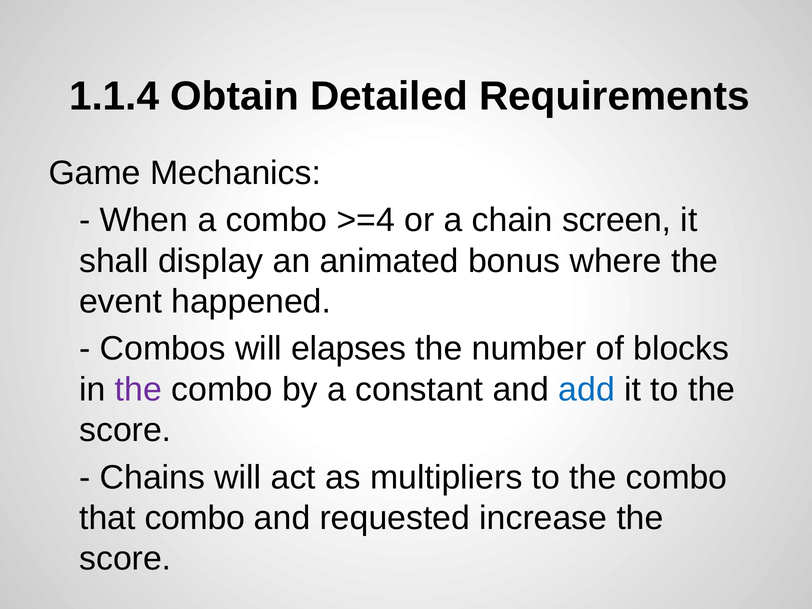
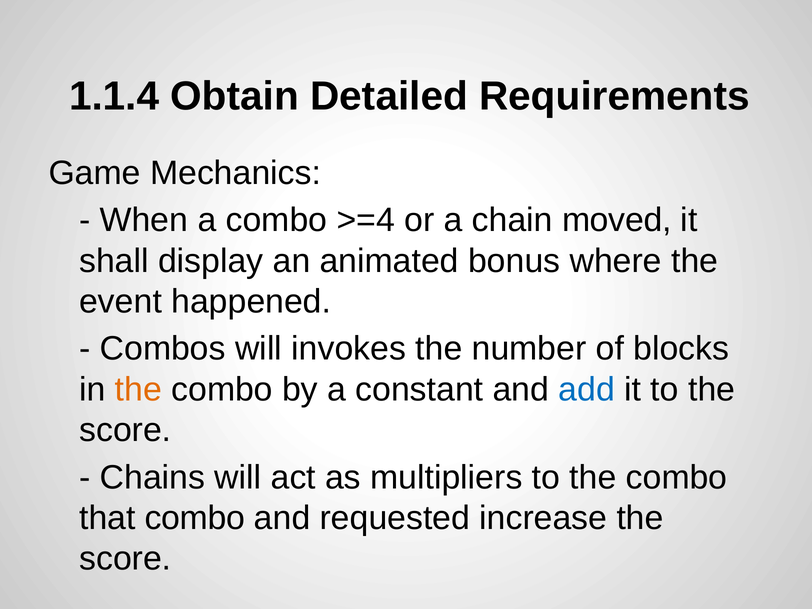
screen: screen -> moved (617, 220)
elapses: elapses -> invokes (349, 349)
the colour: purple -> orange (138, 389)
